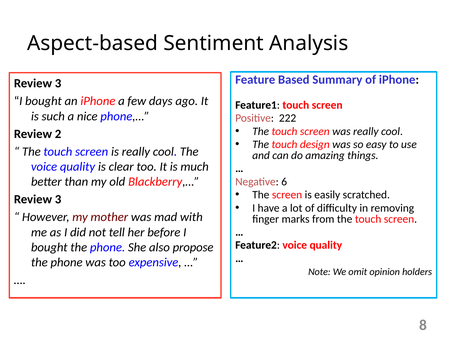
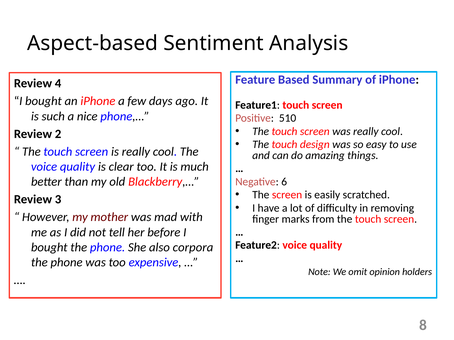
3: 3 -> 4 (58, 84)
222: 222 -> 510 (288, 118)
propose: propose -> corpora (193, 248)
